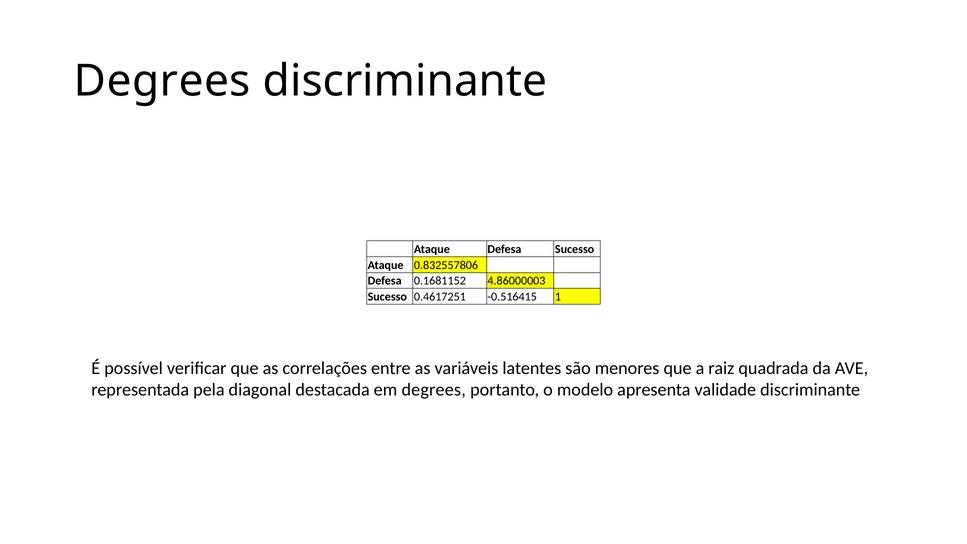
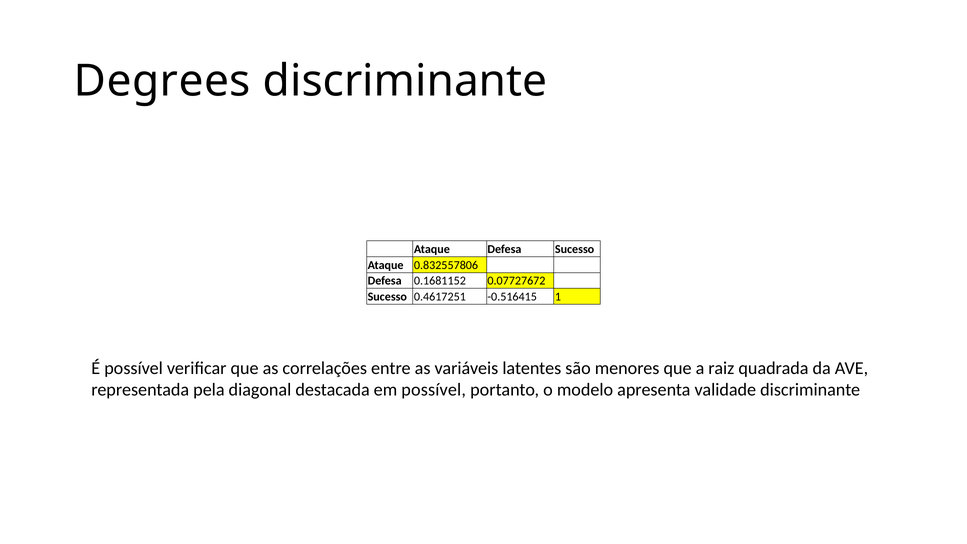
4.86000003: 4.86000003 -> 0.07727672 (516, 281)
em degrees: degrees -> possível (434, 390)
